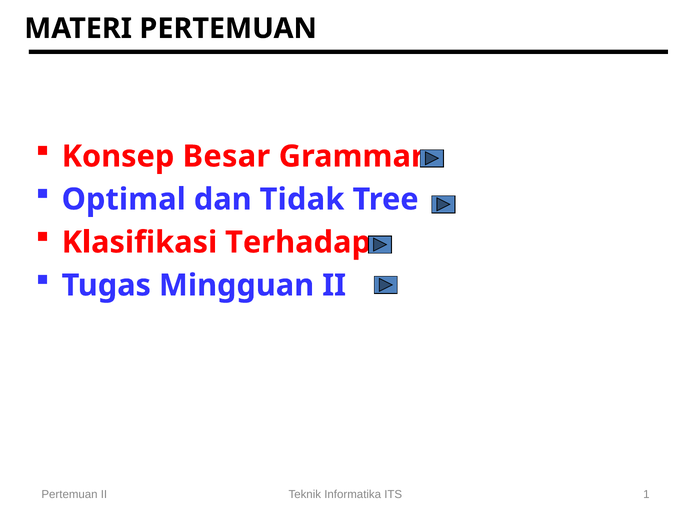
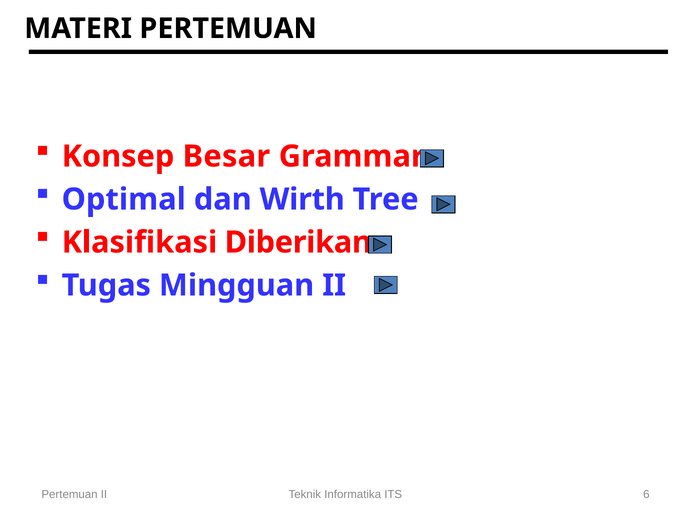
Tidak: Tidak -> Wirth (302, 199)
Terhadap: Terhadap -> Diberikan (298, 242)
1: 1 -> 6 (646, 495)
